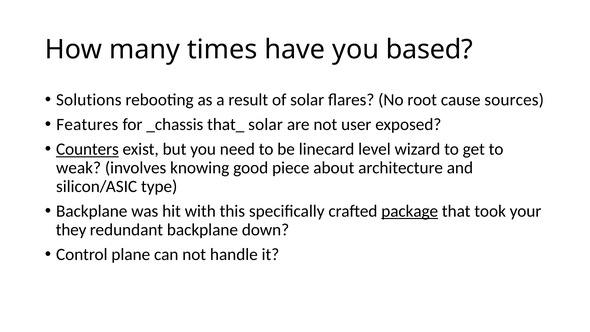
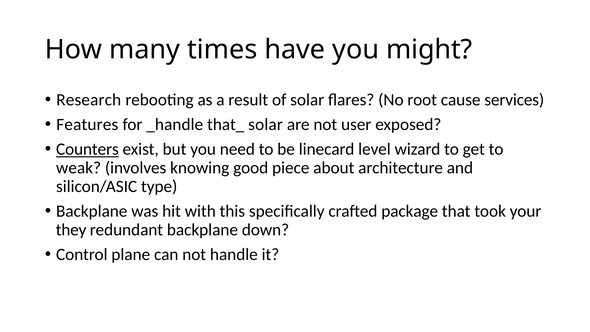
based: based -> might (429, 50)
Solutions: Solutions -> Research (89, 100)
sources: sources -> services (514, 100)
_chassis: _chassis -> _handle (175, 124)
package underline: present -> none (410, 211)
